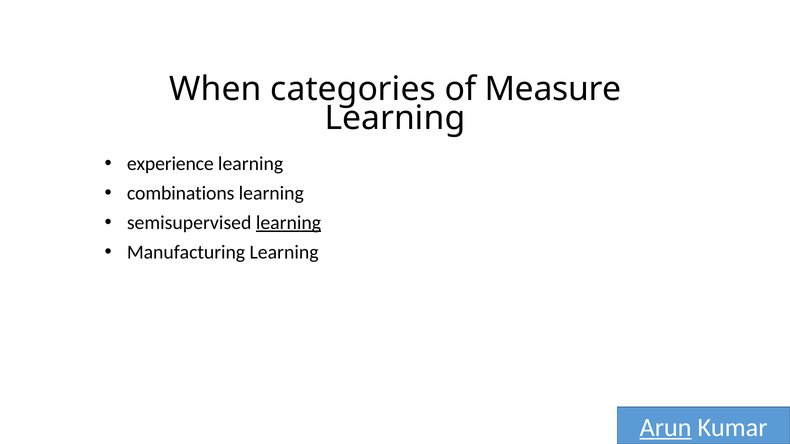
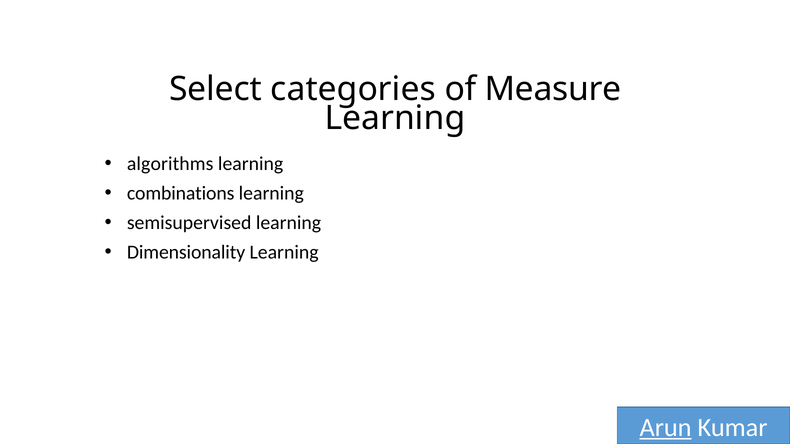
When: When -> Select (215, 89)
experience: experience -> algorithms (170, 164)
learning underline: present -> none (288, 223)
Manufacturing: Manufacturing -> Dimensionality (186, 252)
